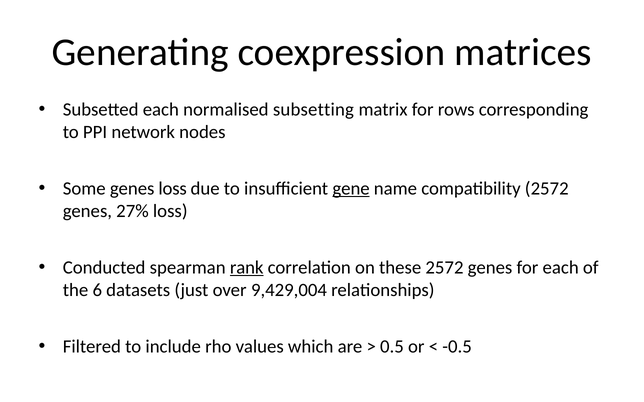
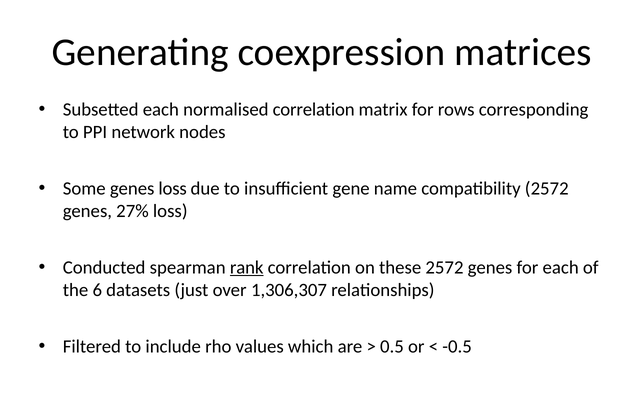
normalised subsetting: subsetting -> correlation (314, 110)
gene underline: present -> none (351, 189)
9,429,004: 9,429,004 -> 1,306,307 (289, 290)
